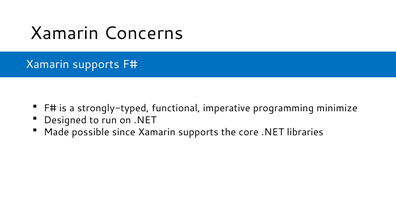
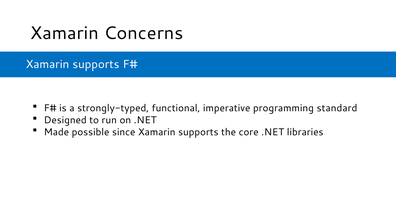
minimize: minimize -> standard (337, 108)
